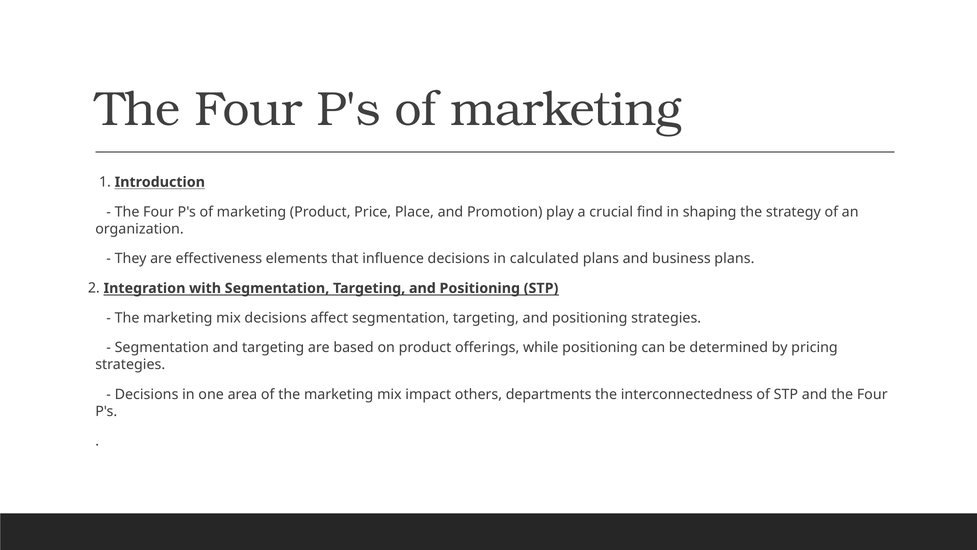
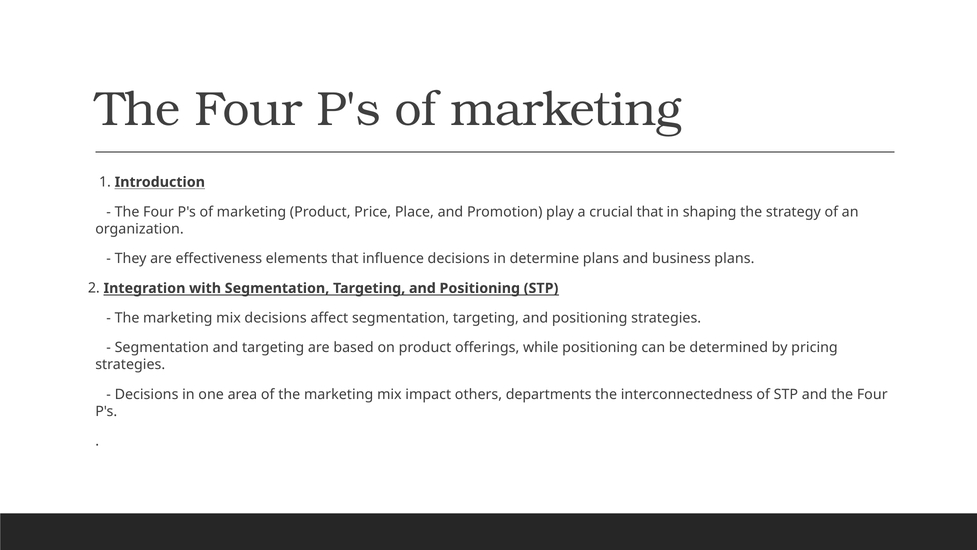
crucial find: find -> that (650, 212)
calculated: calculated -> determine (544, 258)
